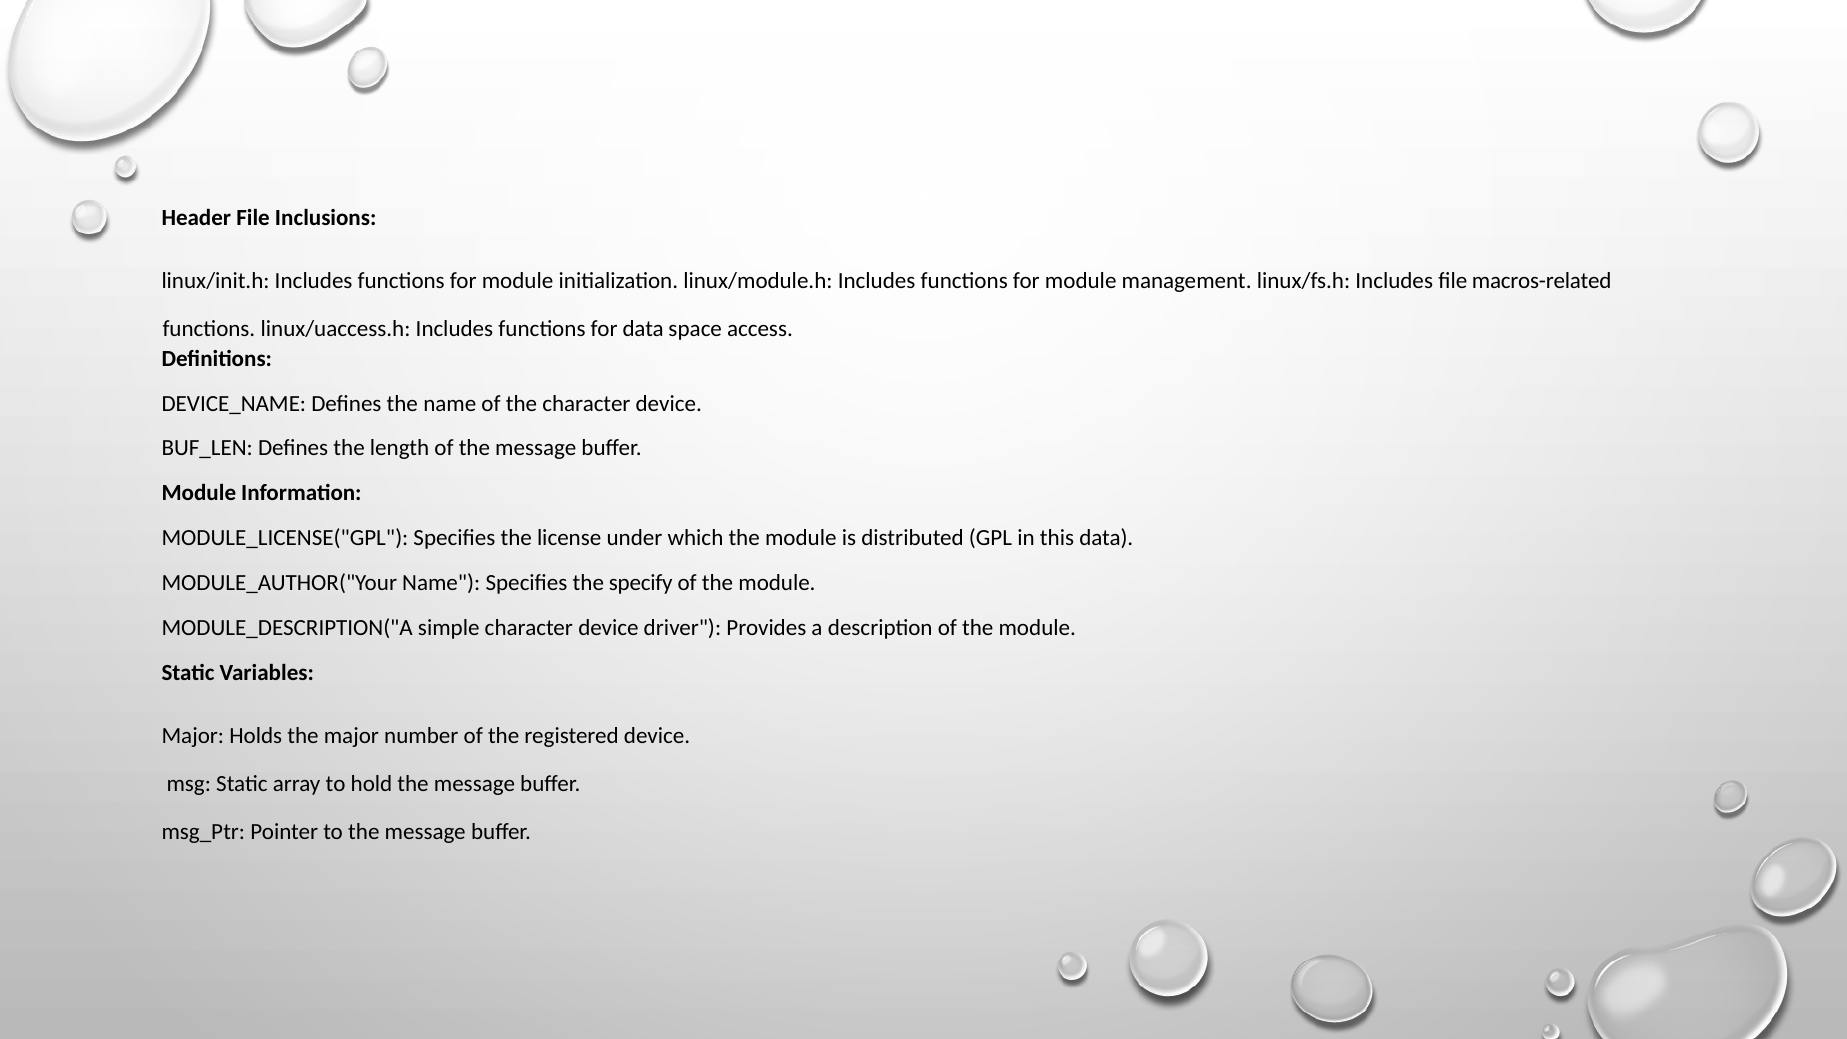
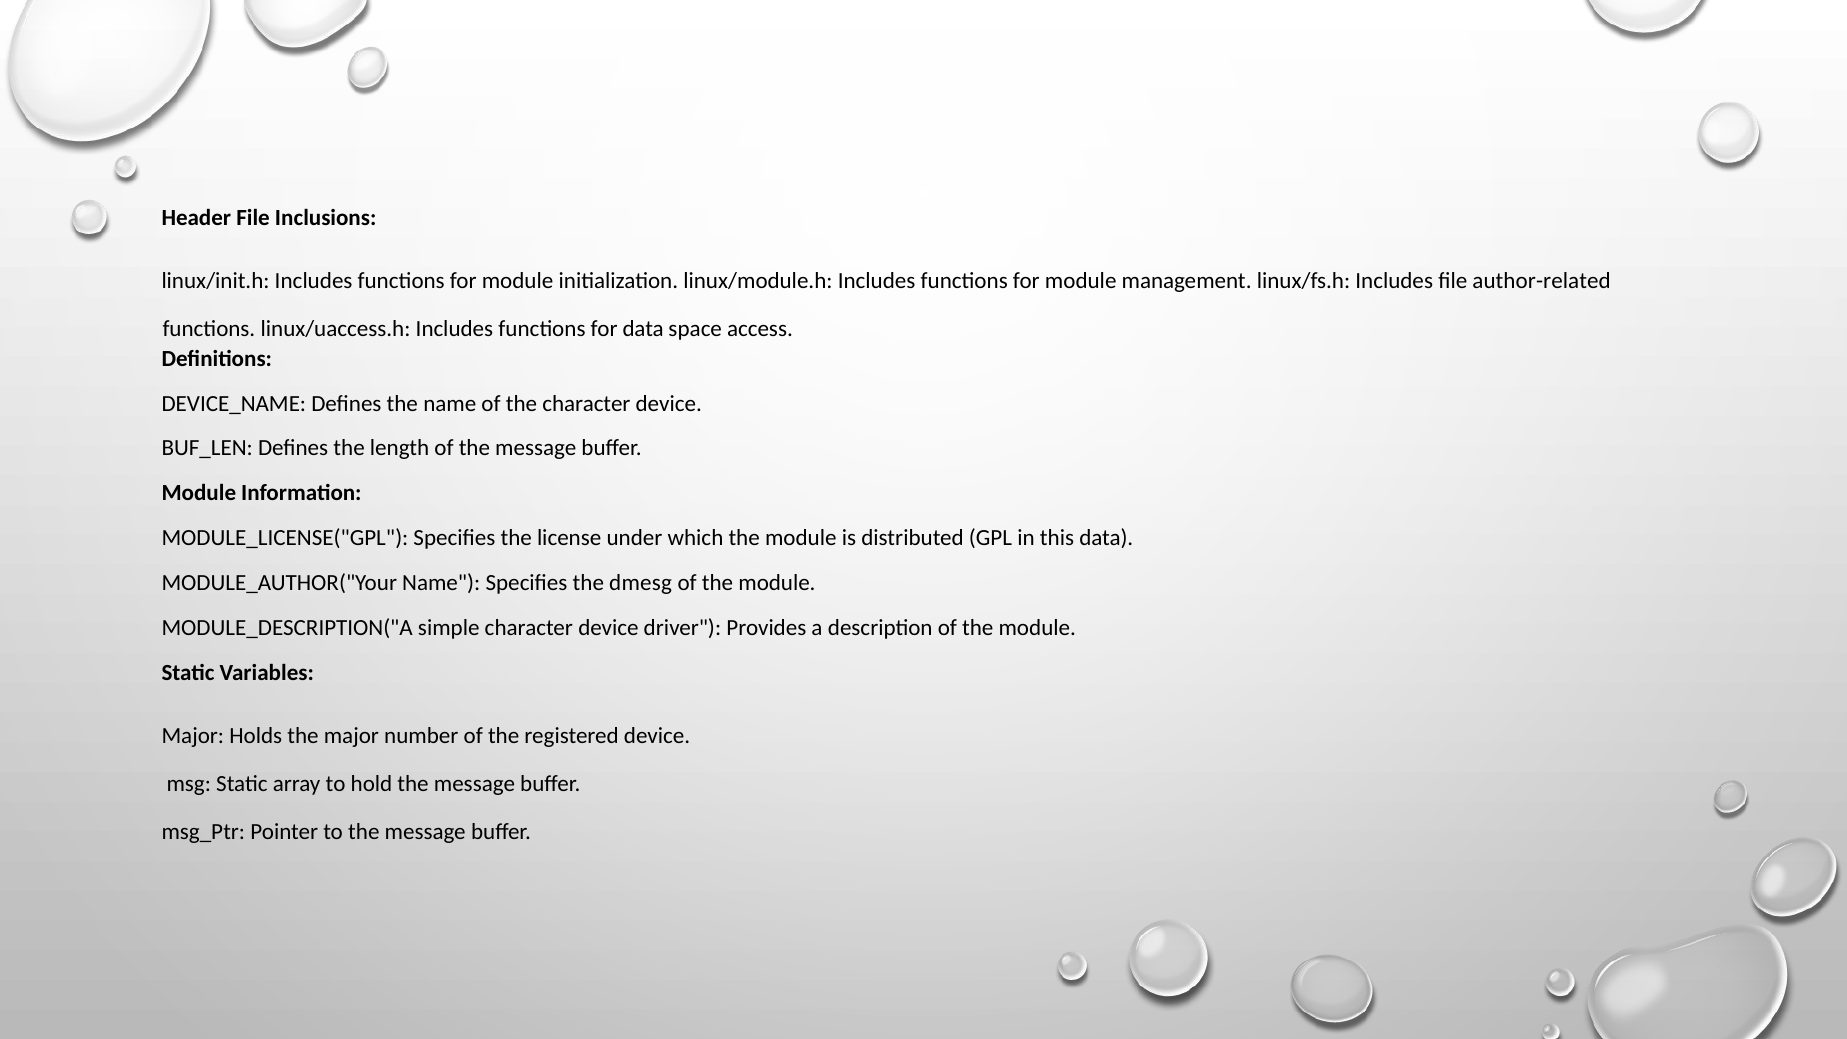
macros-related: macros-related -> author-related (1542, 281)
specify: specify -> dmesg (641, 583)
